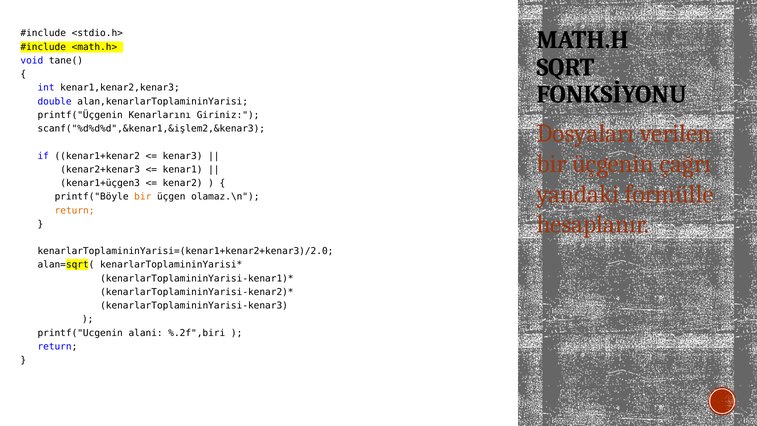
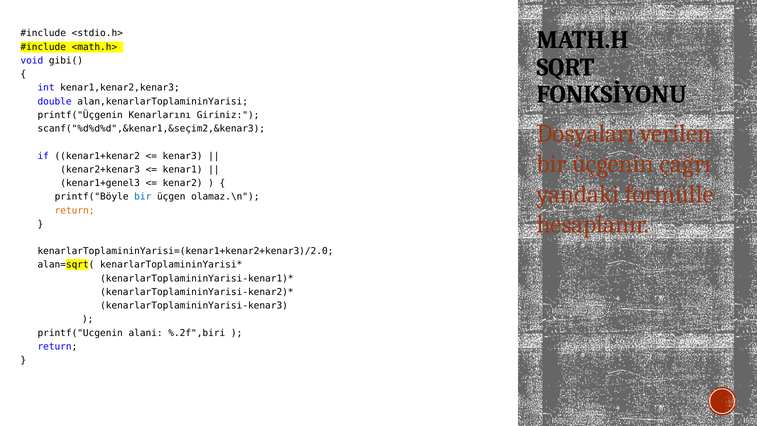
tane(: tane( -> gibi( (66, 61)
scanf("%d%d%d",&kenar1,&işlem2,&kenar3: scanf("%d%d%d",&kenar1,&işlem2,&kenar3 -> scanf("%d%d%d",&kenar1,&seçim2,&kenar3 (151, 129)
kenar1+üçgen3: kenar1+üçgen3 -> kenar1+genel3 (100, 183)
bir colour: orange -> blue (143, 197)
